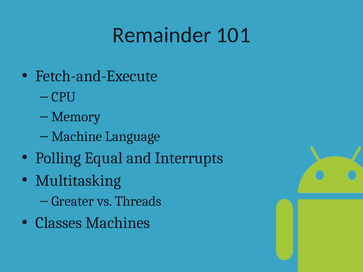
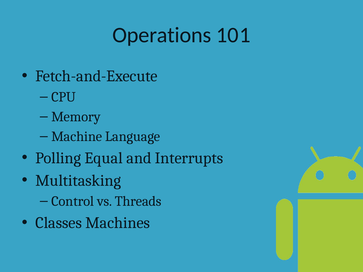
Remainder: Remainder -> Operations (162, 35)
Greater: Greater -> Control (73, 202)
